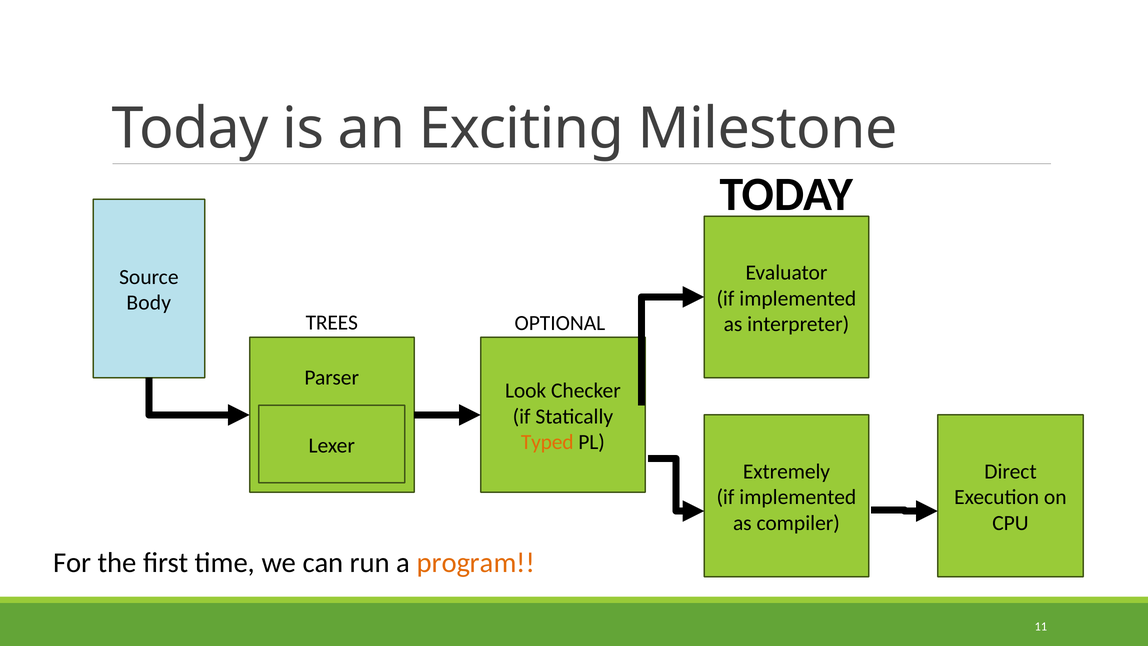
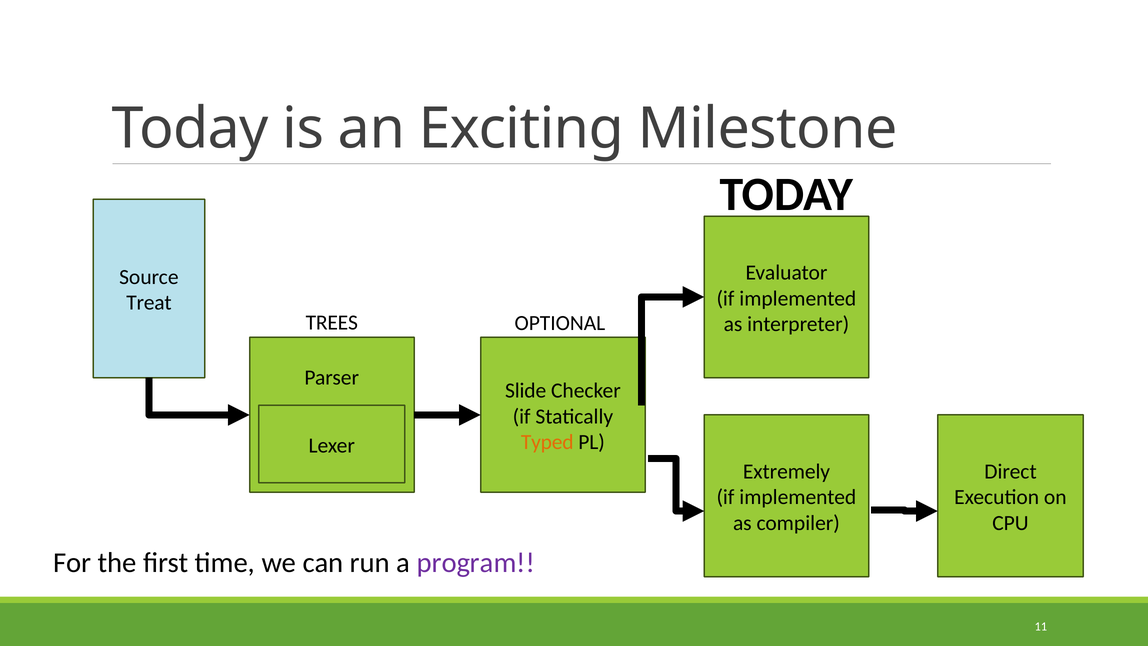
Body: Body -> Treat (149, 303)
Look: Look -> Slide (526, 390)
program colour: orange -> purple (476, 563)
